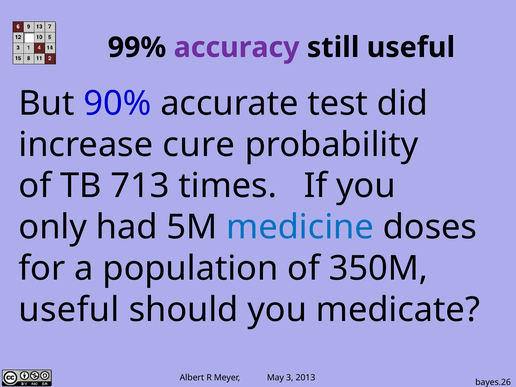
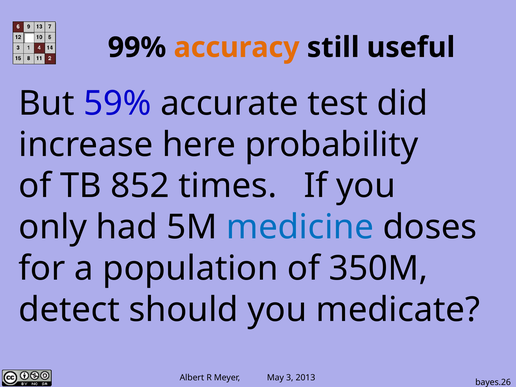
accuracy colour: purple -> orange (237, 47)
90%: 90% -> 59% (117, 103)
cure: cure -> here (199, 145)
713: 713 -> 852 (140, 186)
useful: useful -> detect (69, 310)
